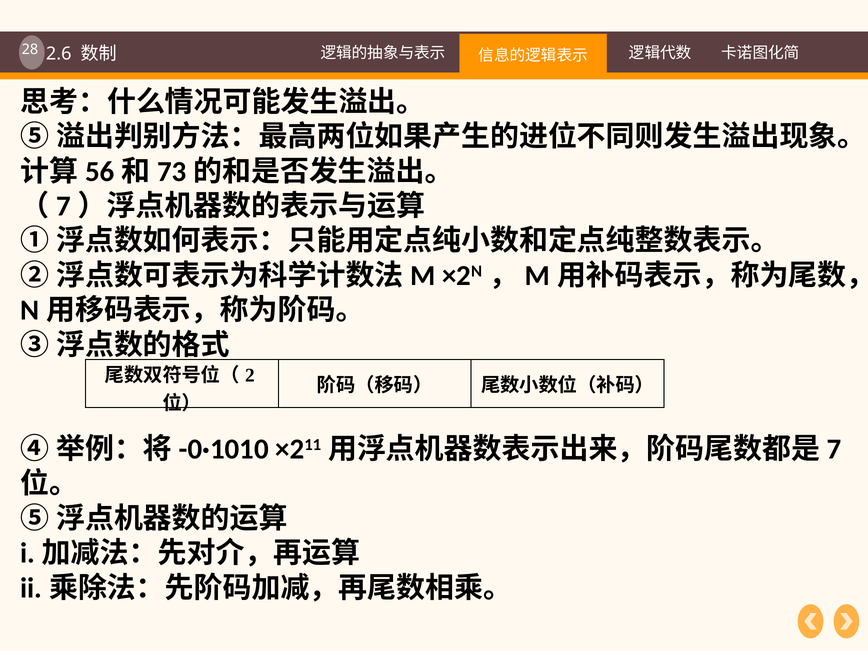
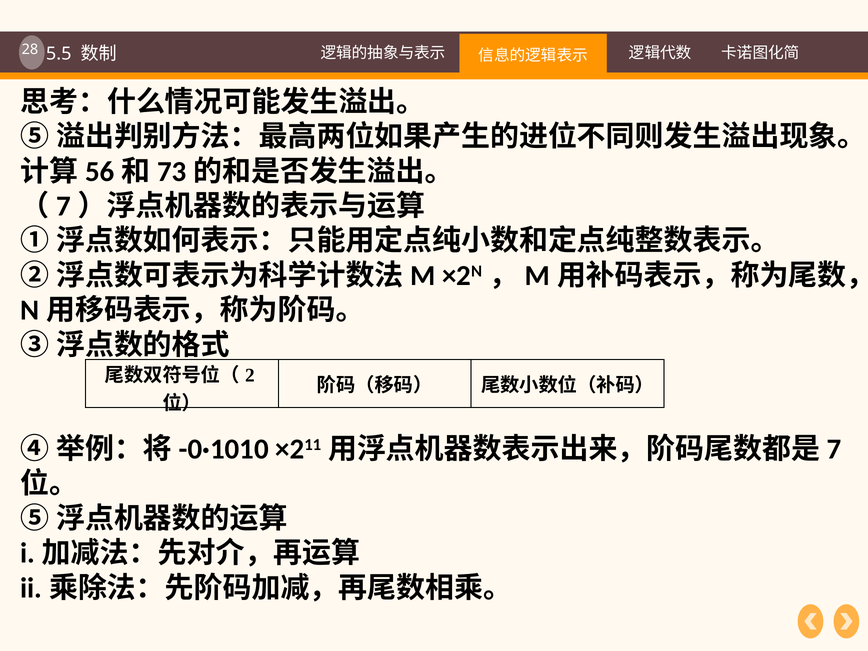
2.6: 2.6 -> 5.5 (59, 54)
